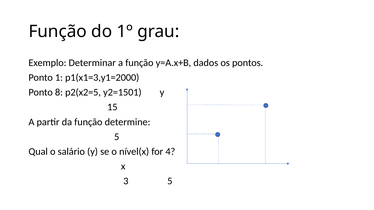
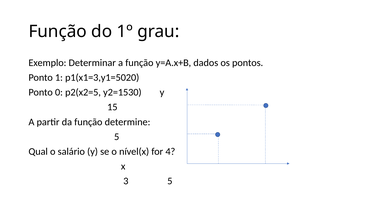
p1(x1=3,y1=2000: p1(x1=3,y1=2000 -> p1(x1=3,y1=5020 (102, 78)
8: 8 -> 0 (59, 92)
y2=1501: y2=1501 -> y2=1530 (122, 92)
